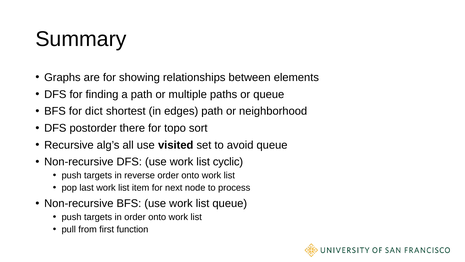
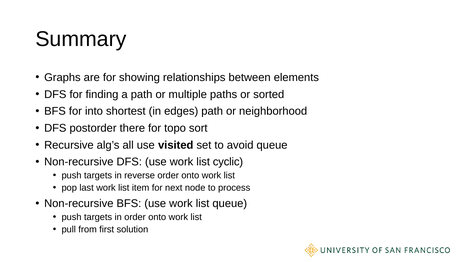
or queue: queue -> sorted (269, 94)
dict: dict -> into (94, 111)
function: function -> solution (132, 229)
